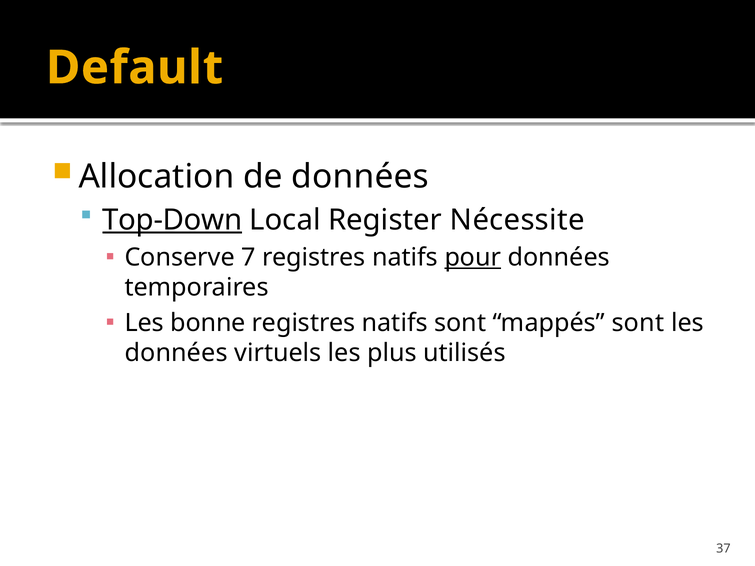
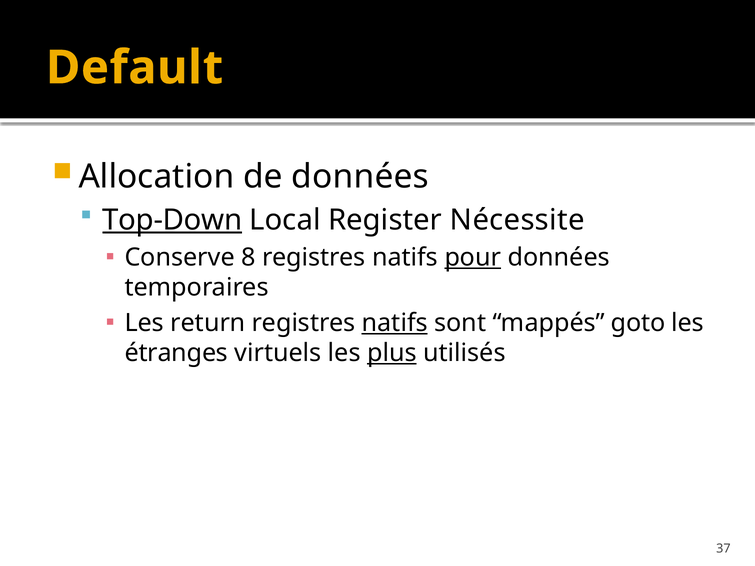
7: 7 -> 8 (249, 257)
bonne: bonne -> return (208, 323)
natifs underline: none -> present (395, 323)
mappés sont: sont -> goto (638, 323)
données: données -> étranges (176, 353)
plus underline: none -> present (392, 353)
